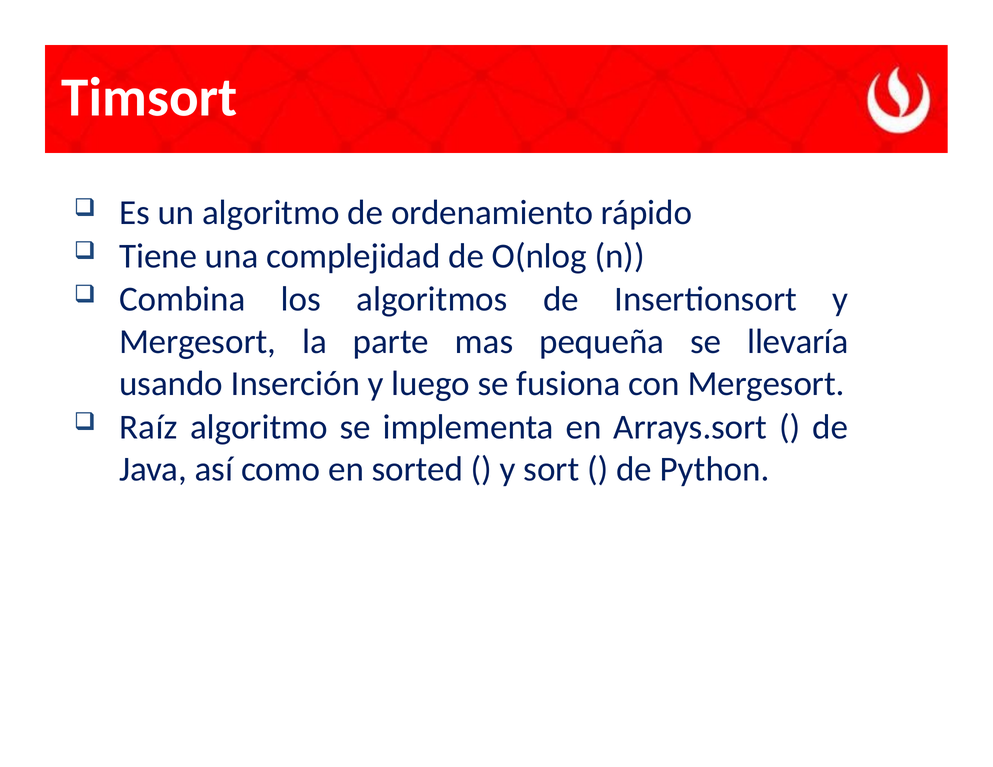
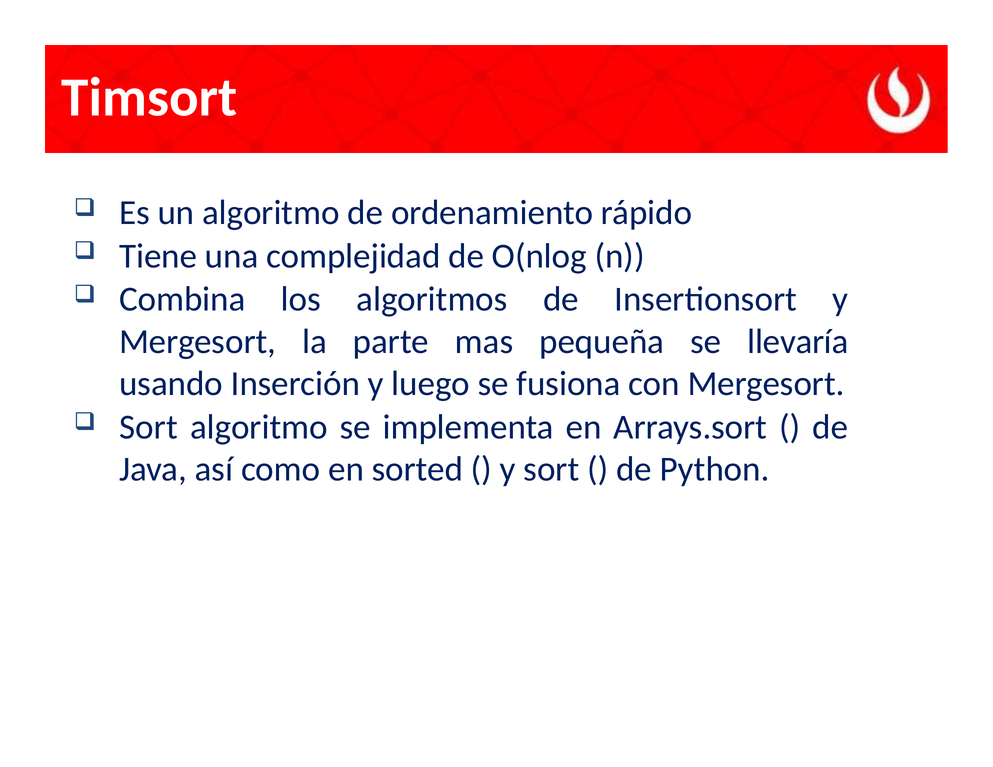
Raíz: Raíz -> Sort (149, 427)
